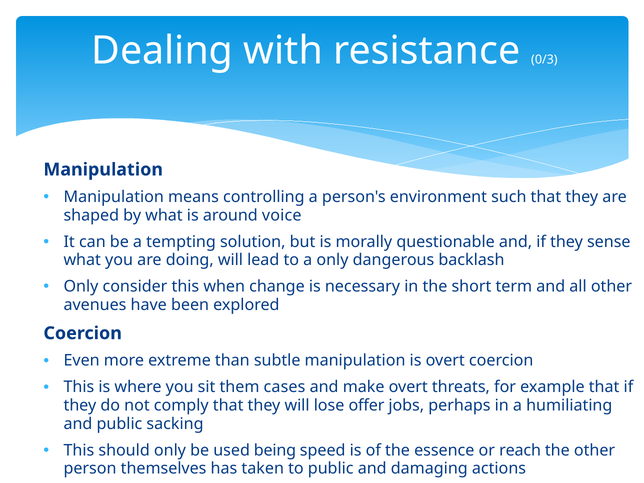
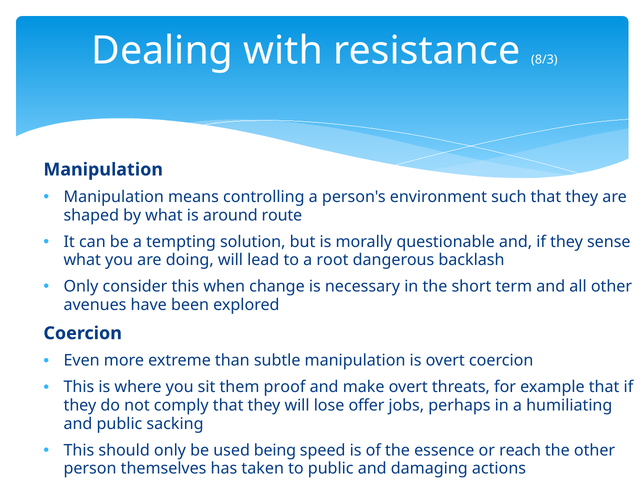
0/3: 0/3 -> 8/3 (544, 59)
voice: voice -> route (282, 215)
a only: only -> root (332, 260)
cases: cases -> proof (285, 387)
